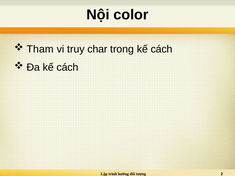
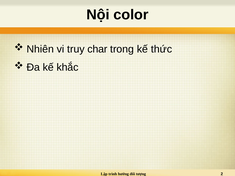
Tham: Tham -> Nhiên (40, 49)
trong kế cách: cách -> thức (161, 49)
Đa kế cách: cách -> khắc (68, 67)
